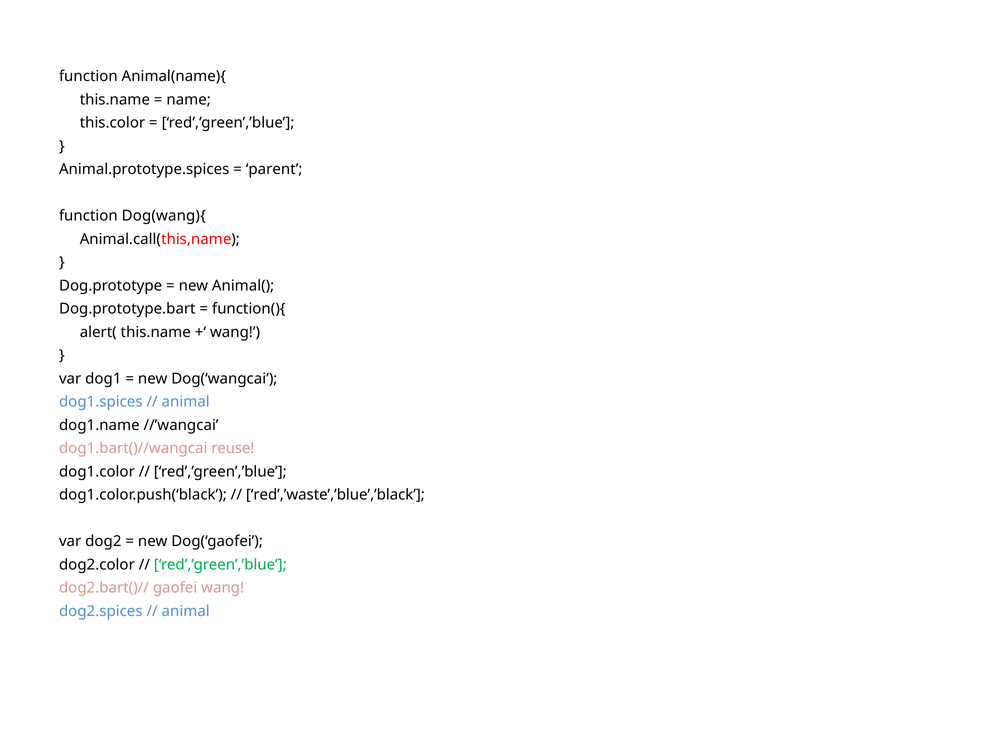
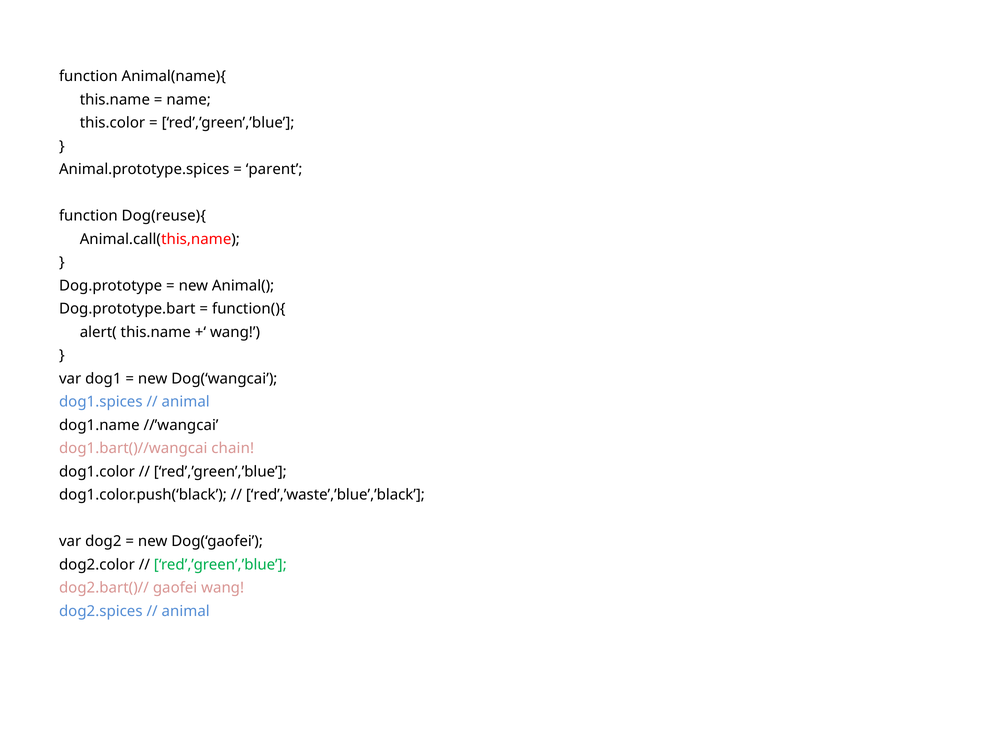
Dog(wang){: Dog(wang){ -> Dog(reuse){ (164, 216)
reuse: reuse -> chain (233, 448)
